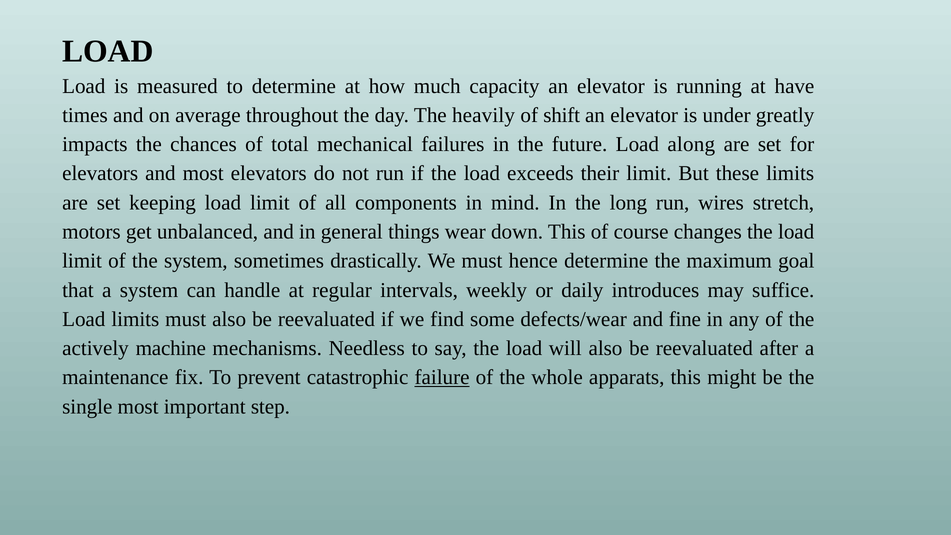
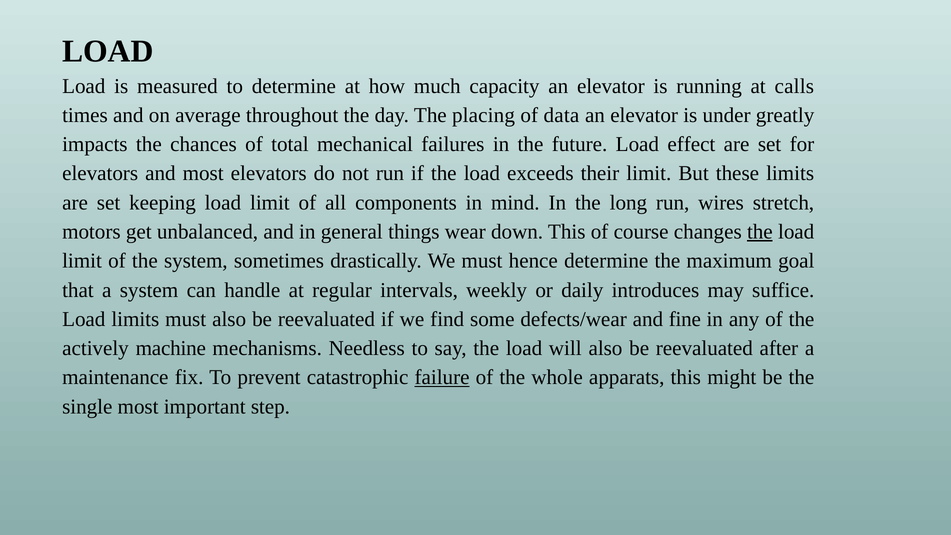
have: have -> calls (794, 86)
heavily: heavily -> placing (483, 115)
shift: shift -> data (561, 115)
along: along -> effect (691, 144)
the underline: none -> present (760, 232)
